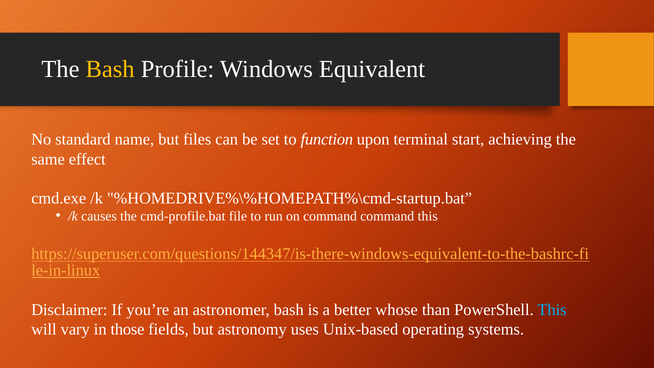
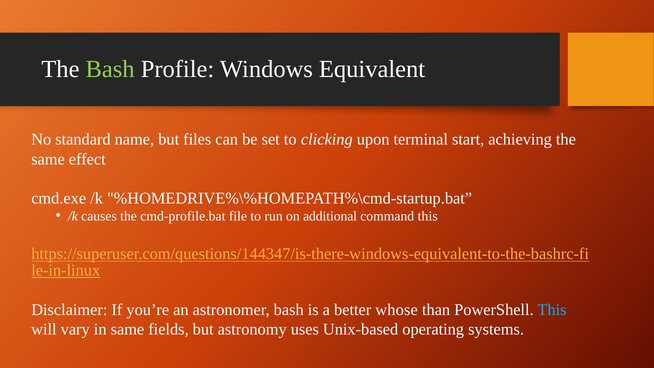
Bash colour: yellow -> light green (110, 69)
function: function -> clicking (327, 139)
on command: command -> additional (330, 216)
in those: those -> same (127, 329)
